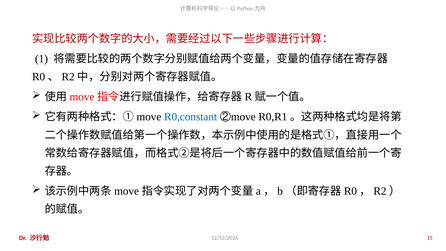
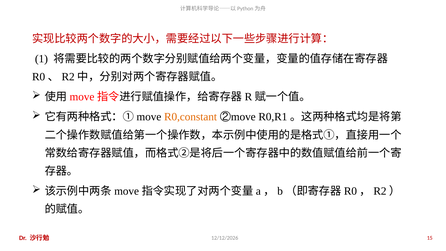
R0,constant colour: blue -> orange (191, 117)
